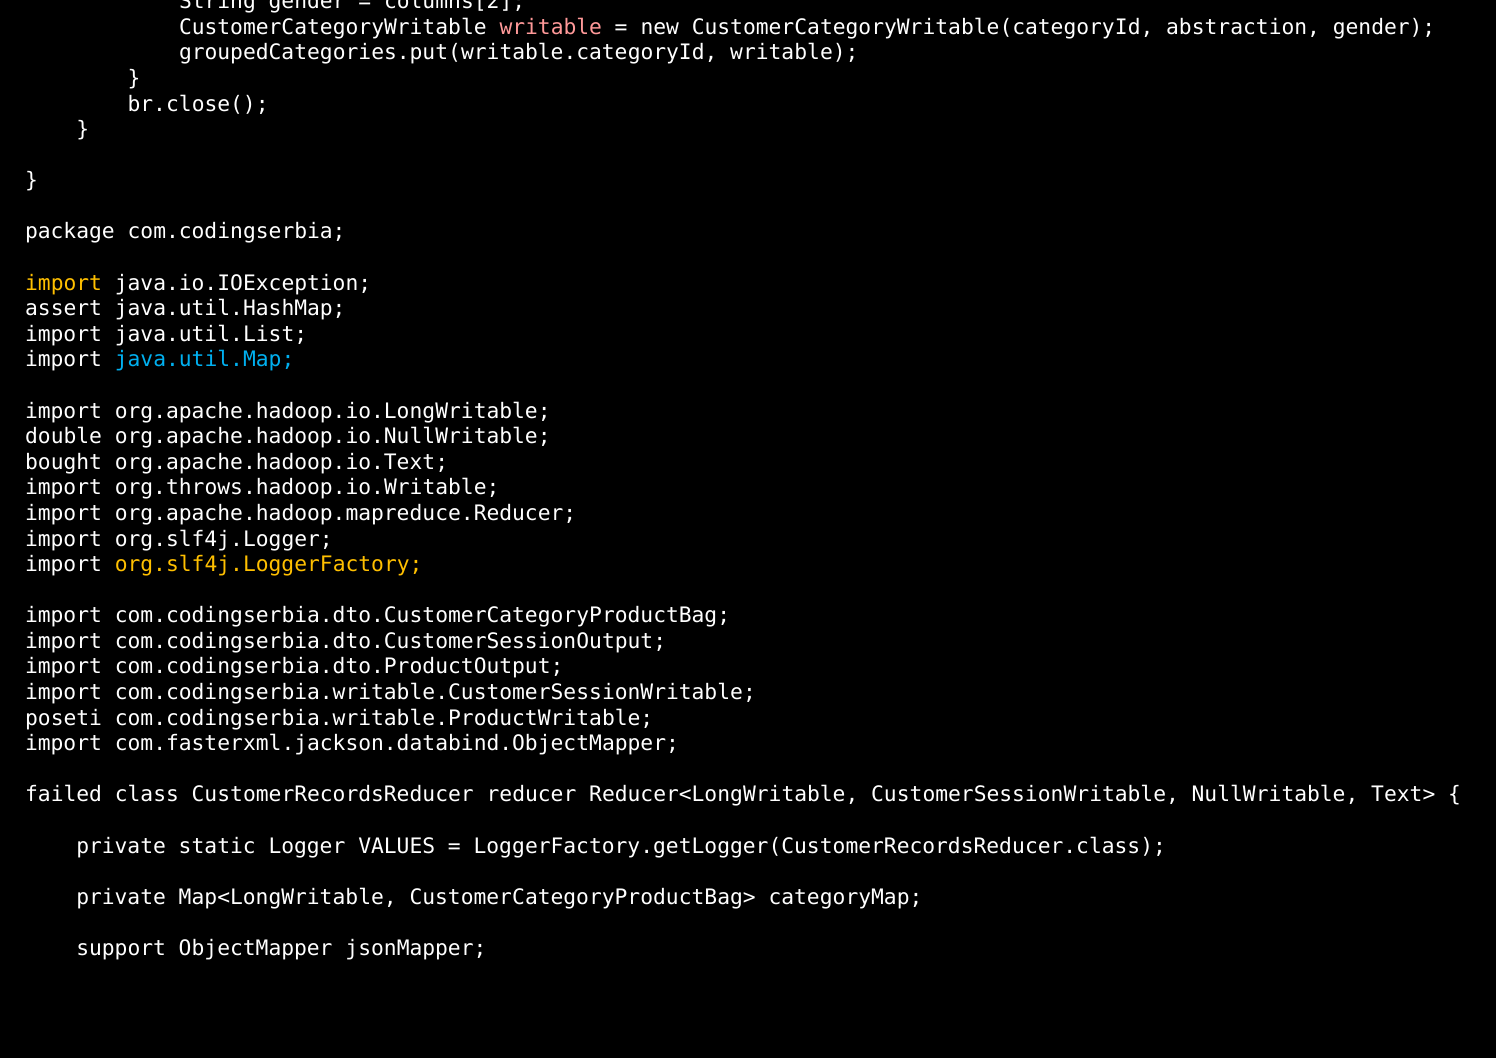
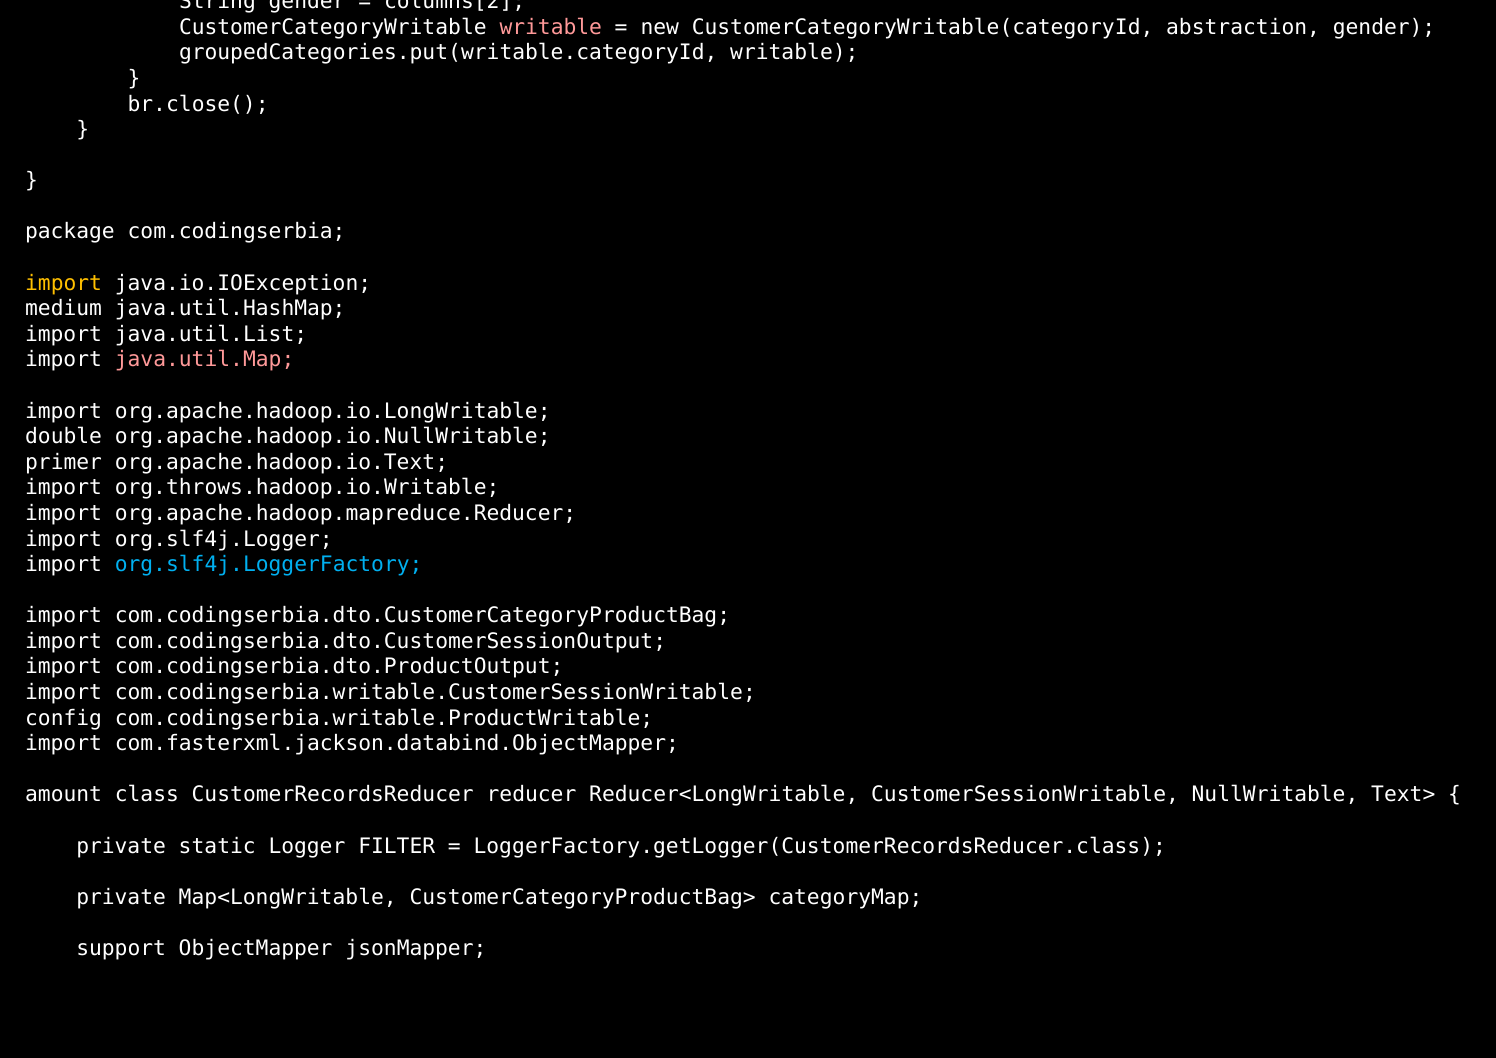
assert: assert -> medium (64, 309)
java.util.Map colour: light blue -> pink (205, 360)
bought: bought -> primer (64, 462)
org.slf4j.LoggerFactory colour: yellow -> light blue (269, 564)
poseti: poseti -> config (64, 718)
failed: failed -> amount (64, 795)
VALUES: VALUES -> FILTER (397, 846)
